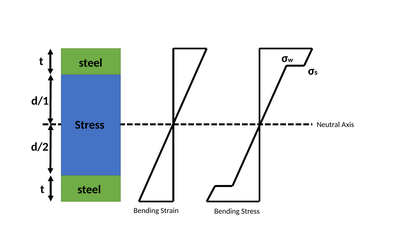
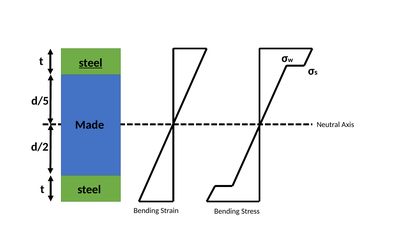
steel underline: none -> present (91, 63)
d/1: d/1 -> d/5 (40, 101)
Stress: Stress -> Made (90, 125)
